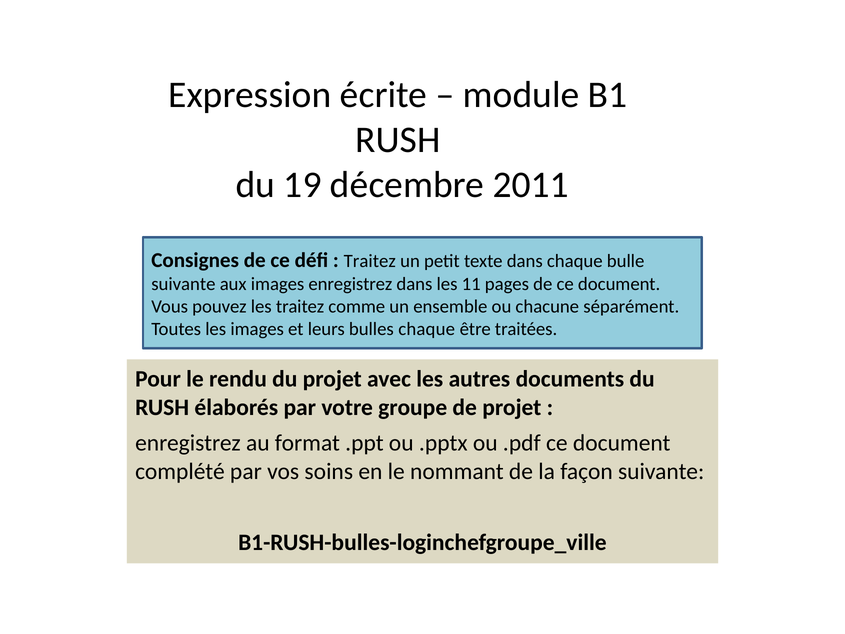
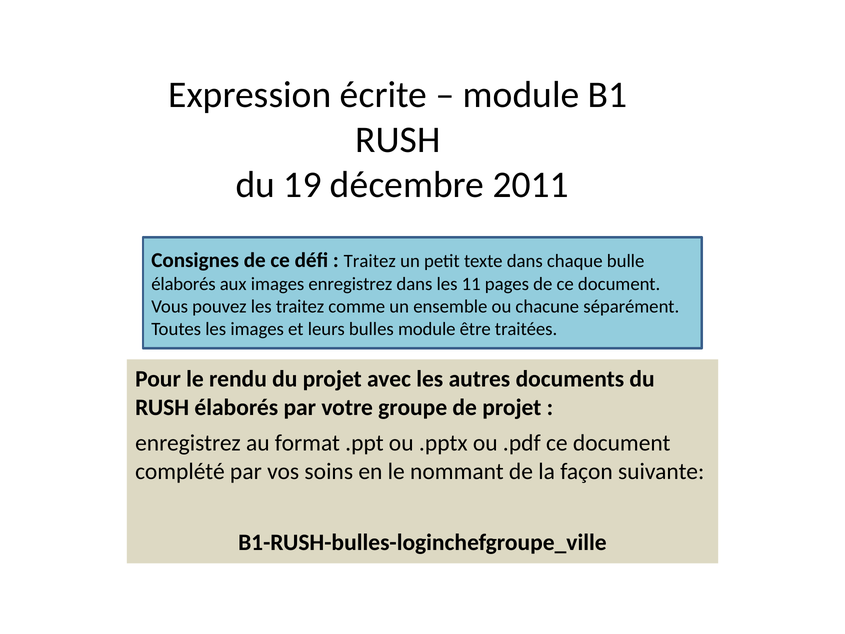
suivante: suivante -> élaborés (183, 284)
bulles chaque: chaque -> module (427, 329)
